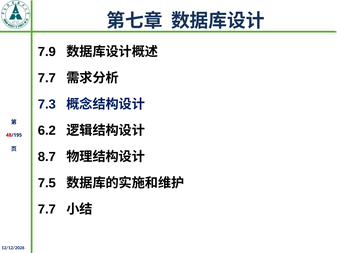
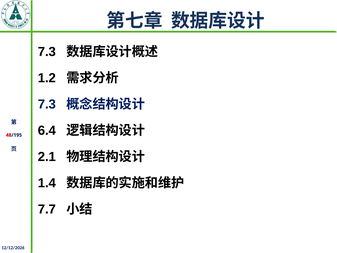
7.9: 7.9 -> 7.3 (47, 52)
7.7: 7.7 -> 1.2 (47, 78)
6.2: 6.2 -> 6.4 (47, 131)
8.7: 8.7 -> 2.1 (47, 157)
7.5: 7.5 -> 1.4 (47, 183)
